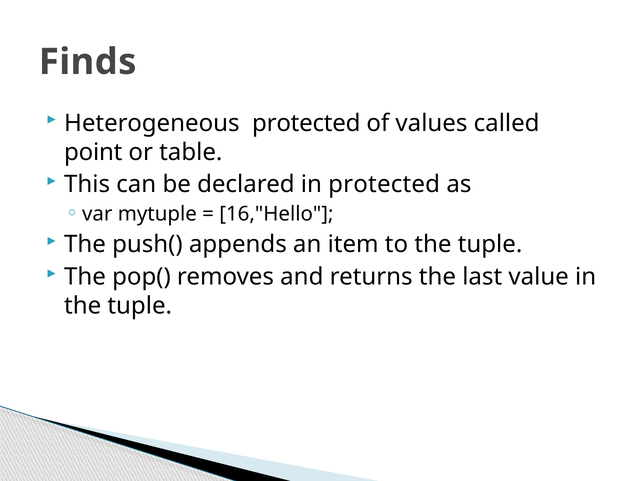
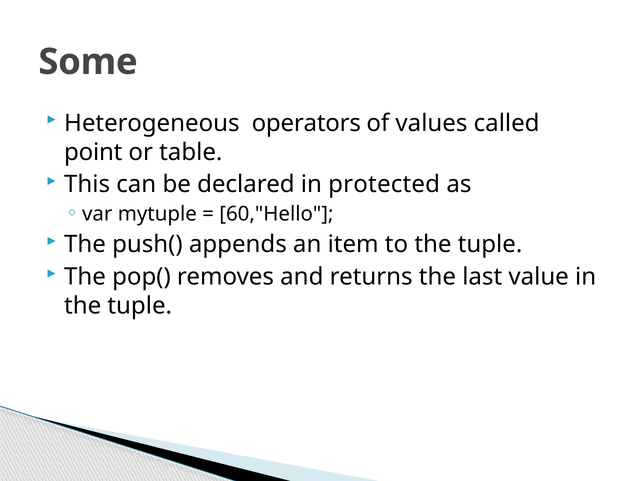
Finds: Finds -> Some (88, 62)
Heterogeneous protected: protected -> operators (306, 123)
16,"Hello: 16,"Hello -> 60,"Hello (276, 214)
